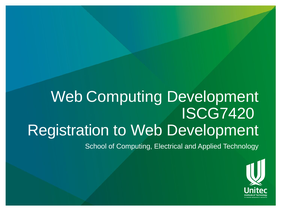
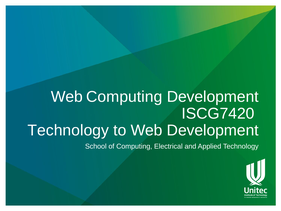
Registration: Registration -> Technology (68, 130)
